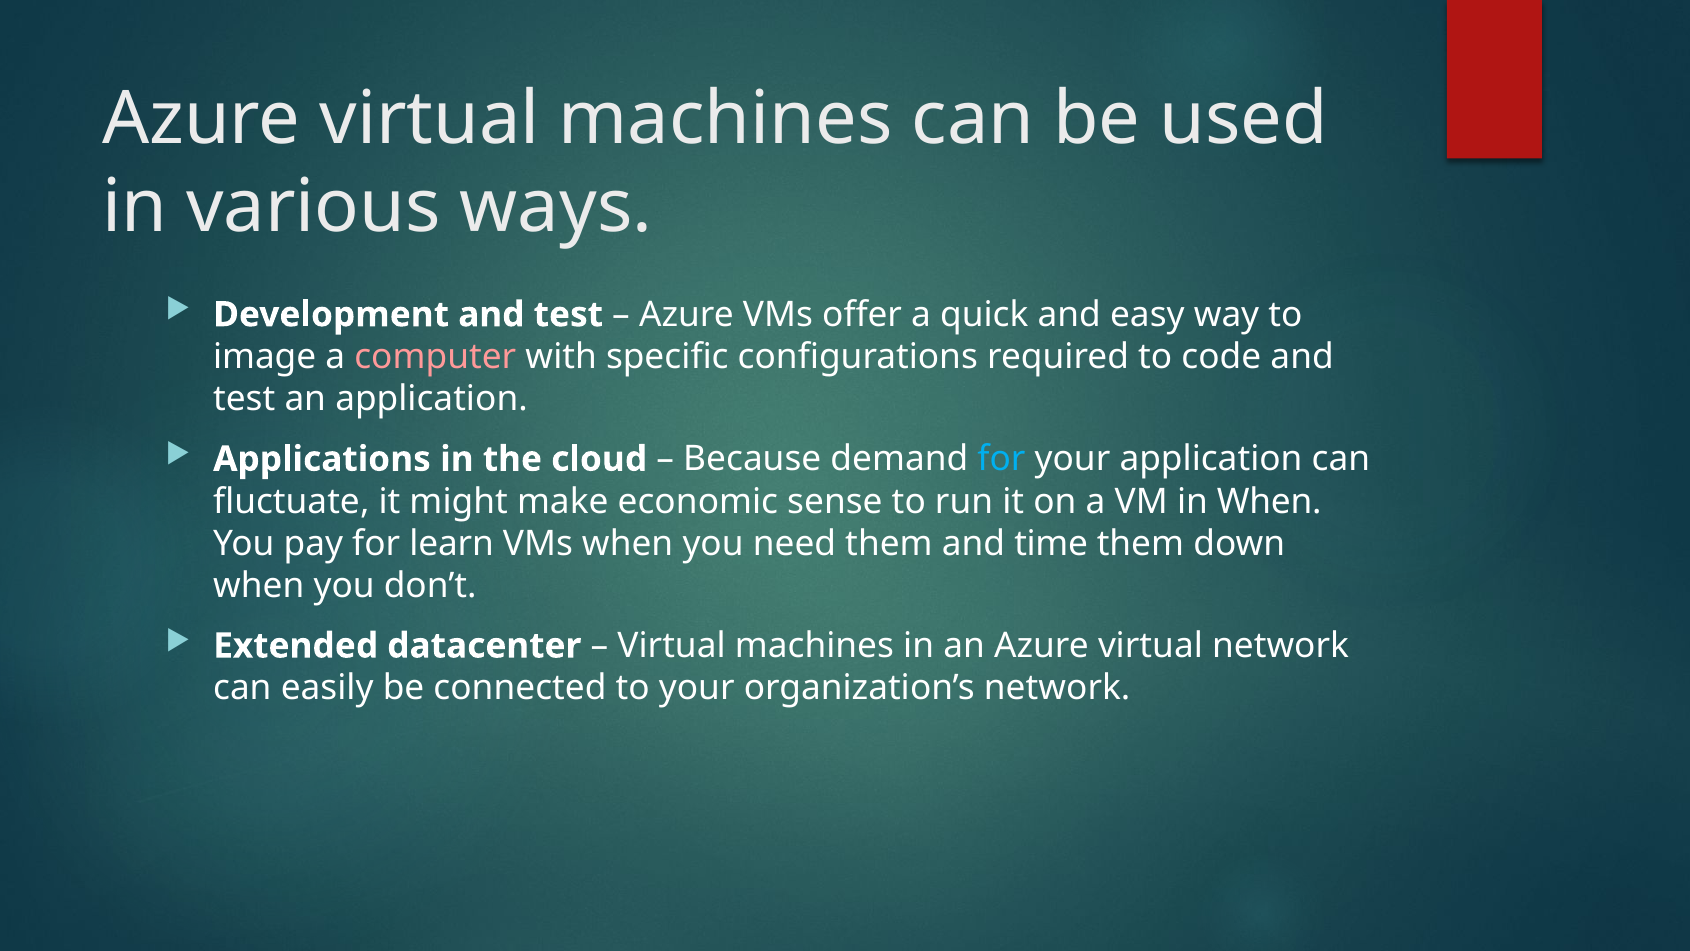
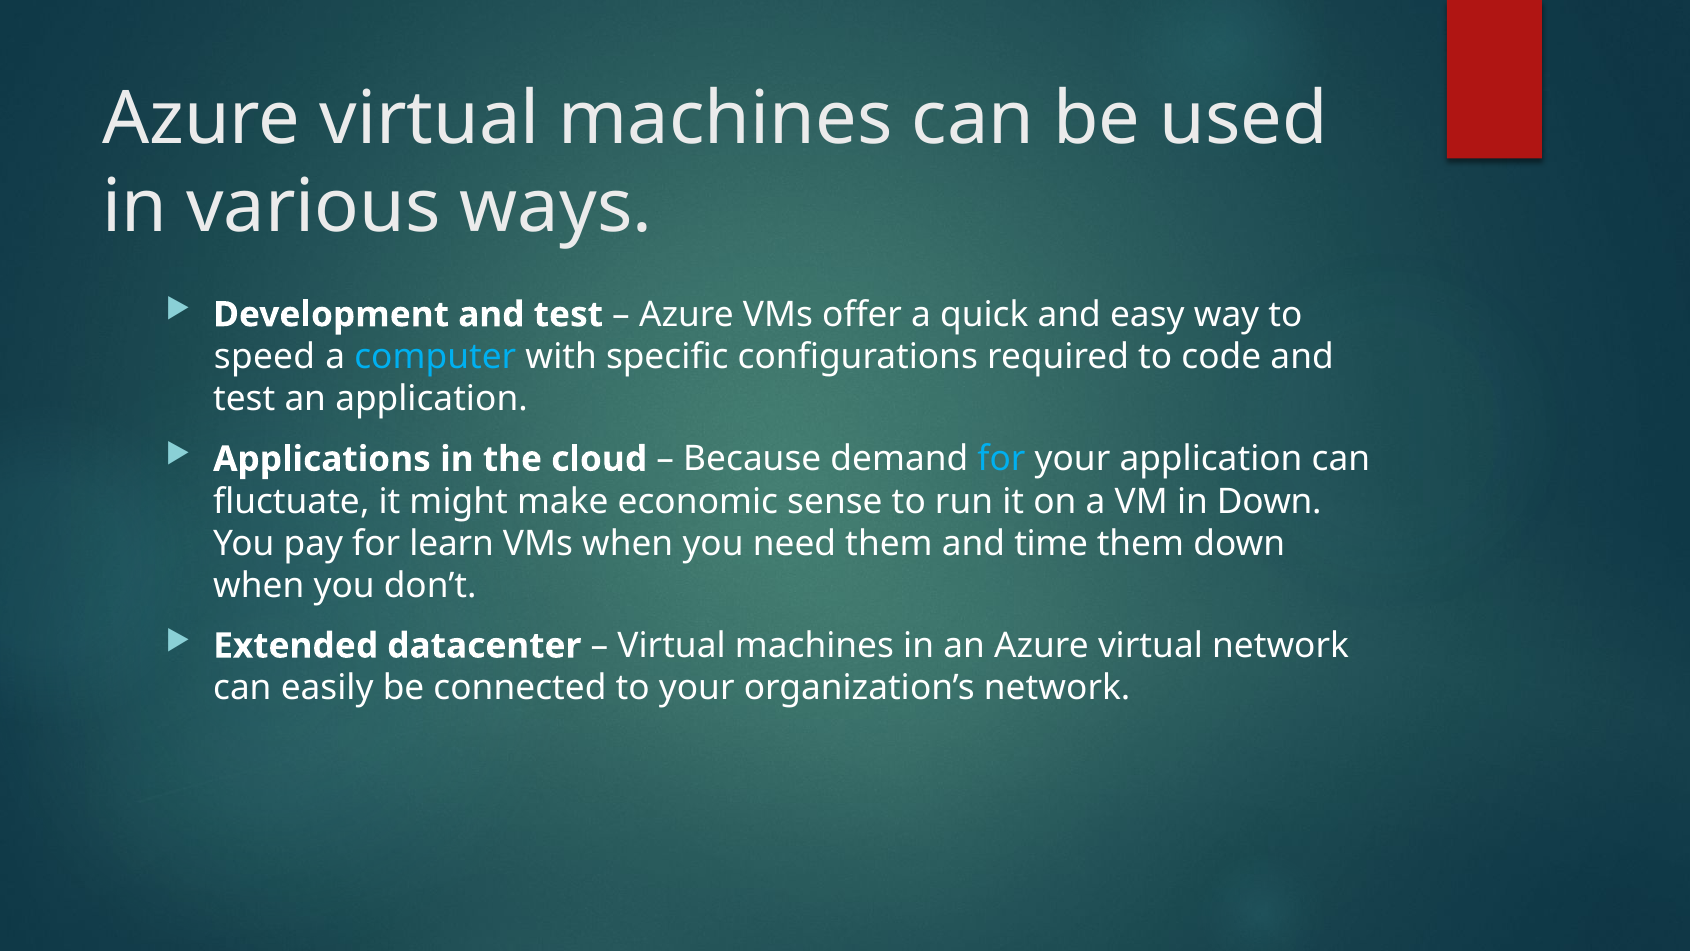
image: image -> speed (264, 357)
computer colour: pink -> light blue (435, 357)
in When: When -> Down (1269, 501)
